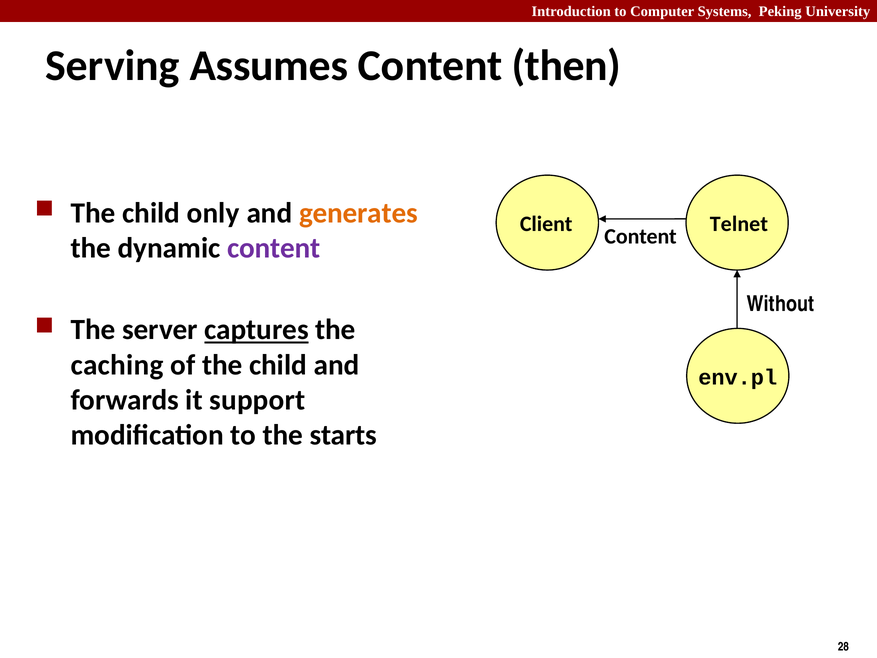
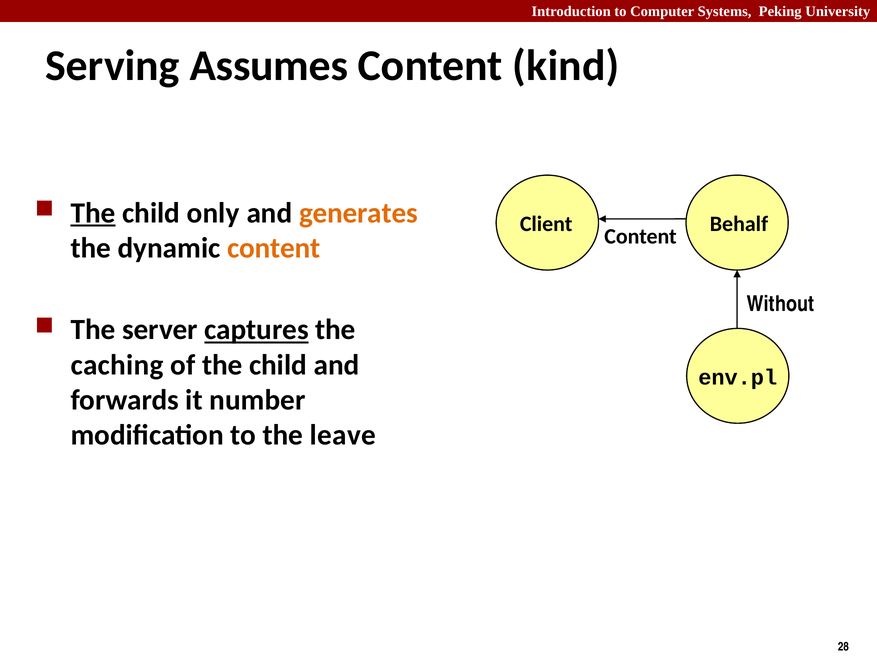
then: then -> kind (566, 66)
The underline: none -> present (93, 213)
Telnet: Telnet -> Behalf (739, 224)
content colour: purple -> orange (274, 248)
support: support -> number (258, 400)
starts: starts -> leave (343, 435)
